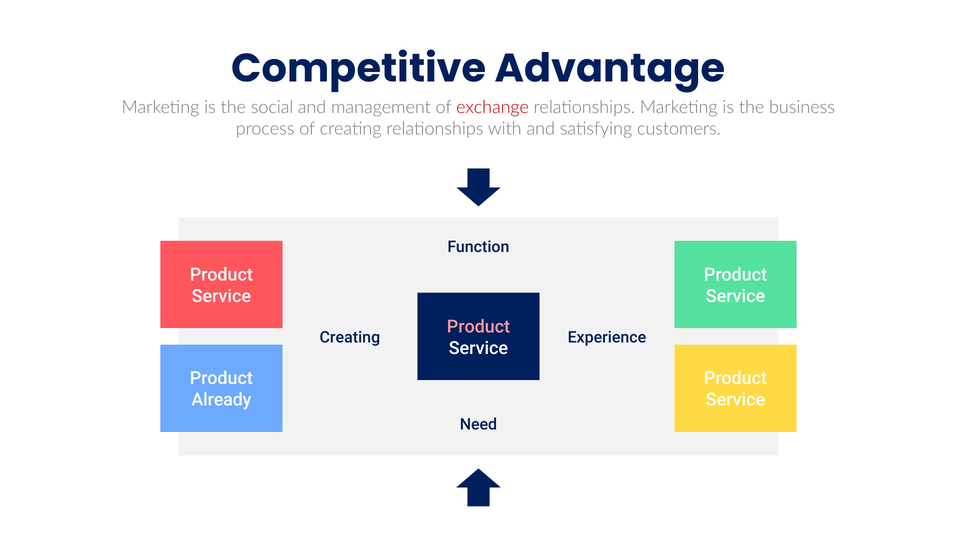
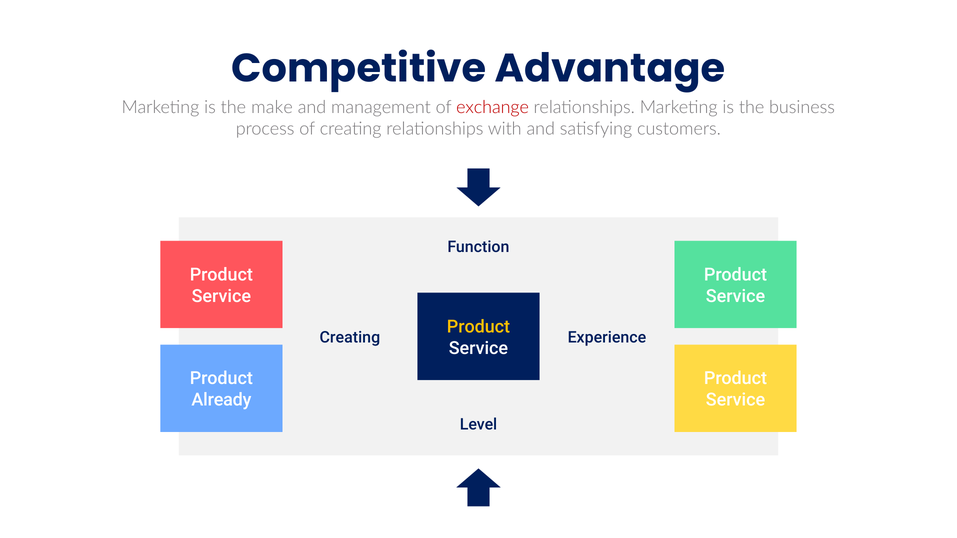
social: social -> make (272, 107)
Product colour: pink -> yellow (478, 327)
Need: Need -> Level (478, 425)
